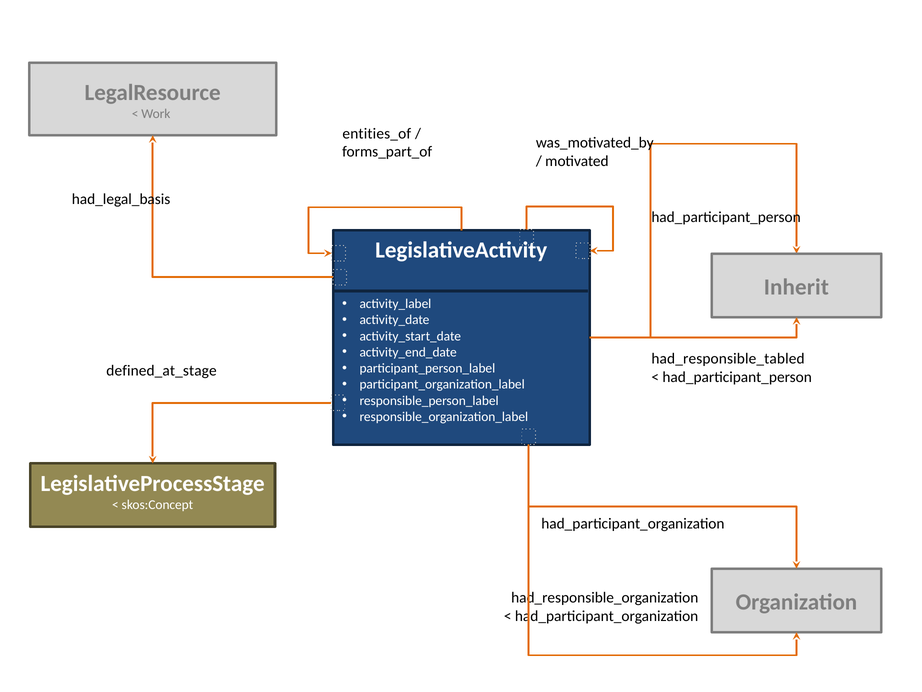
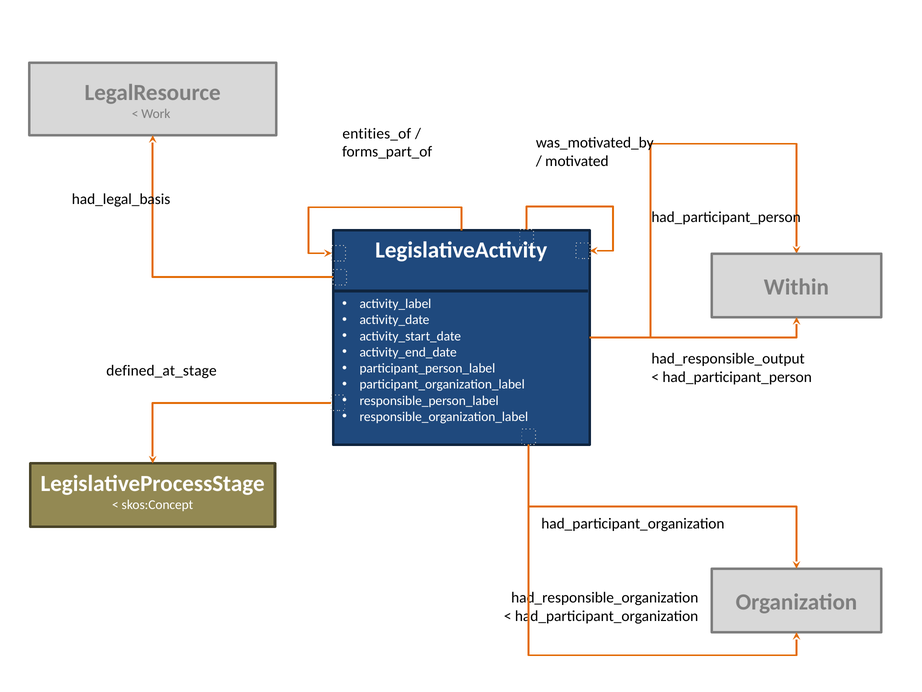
Inherit: Inherit -> Within (796, 287)
had_responsible_tabled: had_responsible_tabled -> had_responsible_output (728, 359)
